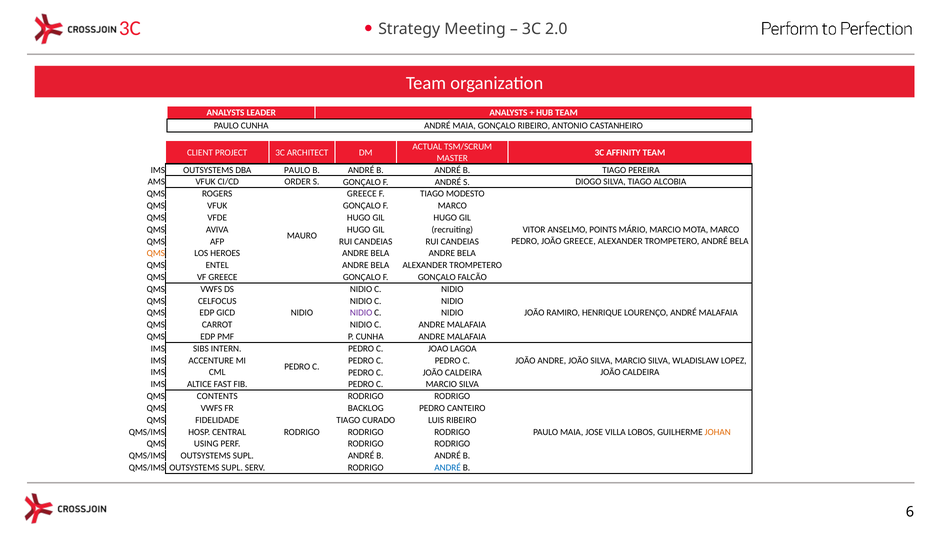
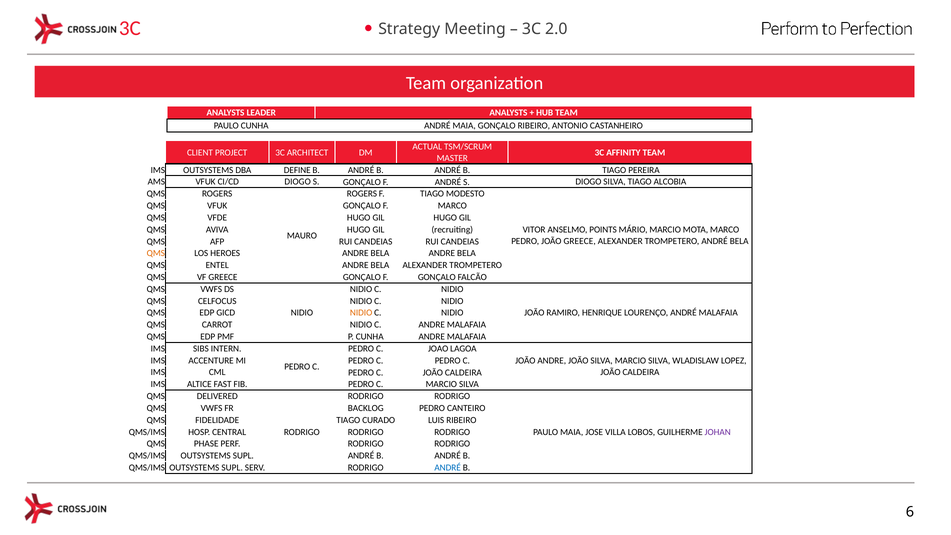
DBA PAULO: PAULO -> DEFINE (297, 170)
CI/CD ORDER: ORDER -> DIOGO (298, 182)
GREECE: GREECE -> ROGERS (362, 194)
NIDIO colour: purple -> orange (361, 313)
CONTENTS: CONTENTS -> DELIVERED (217, 396)
JOHAN colour: orange -> purple (718, 432)
USING: USING -> PHASE (206, 444)
